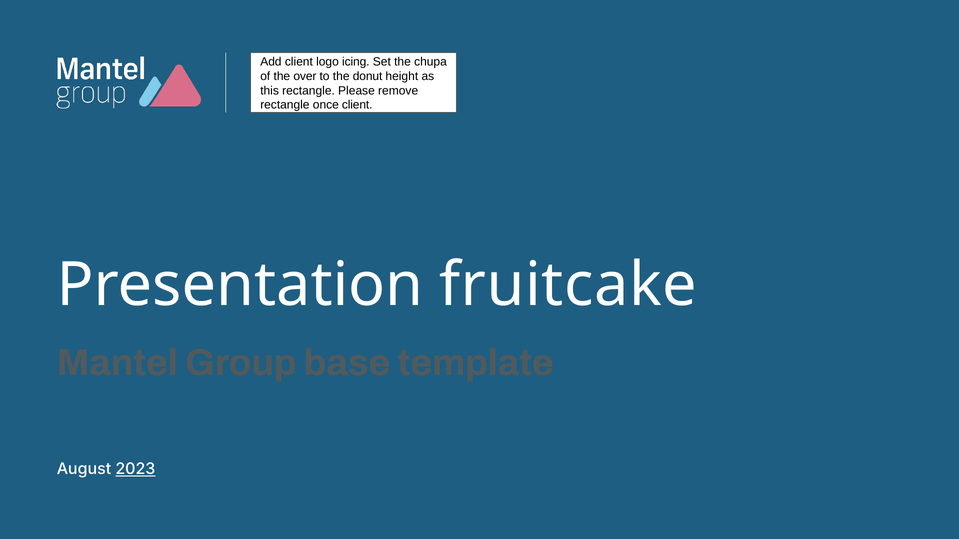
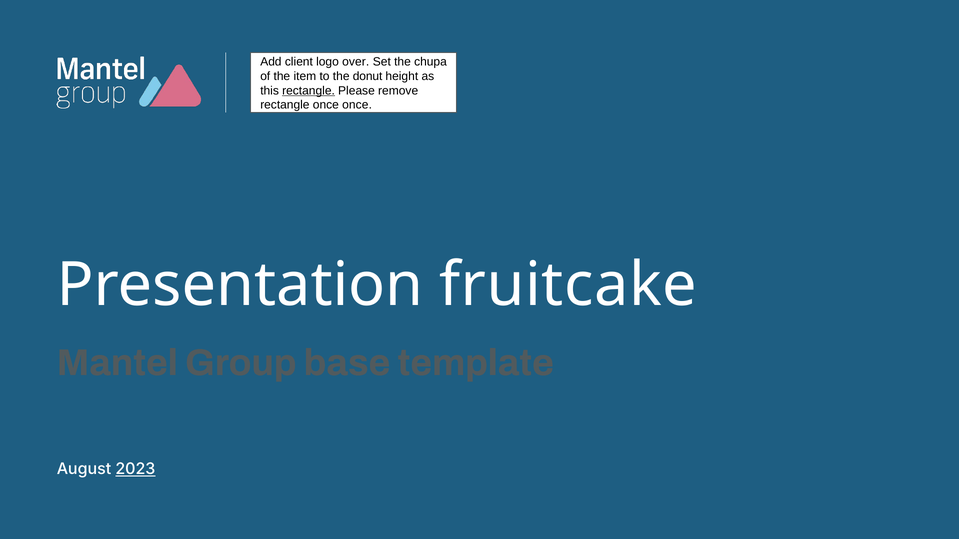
icing: icing -> over (356, 62)
over: over -> item (305, 76)
rectangle underline: none -> present (309, 91)
once client: client -> once (357, 105)
